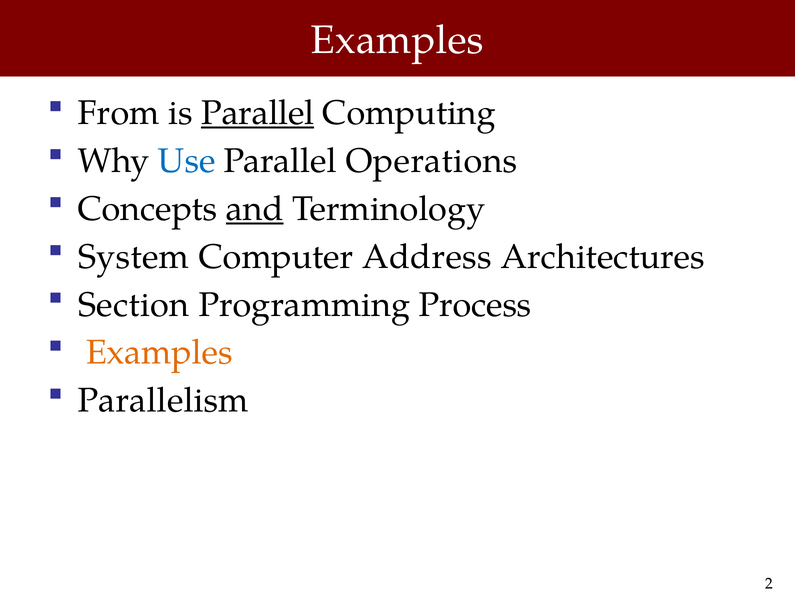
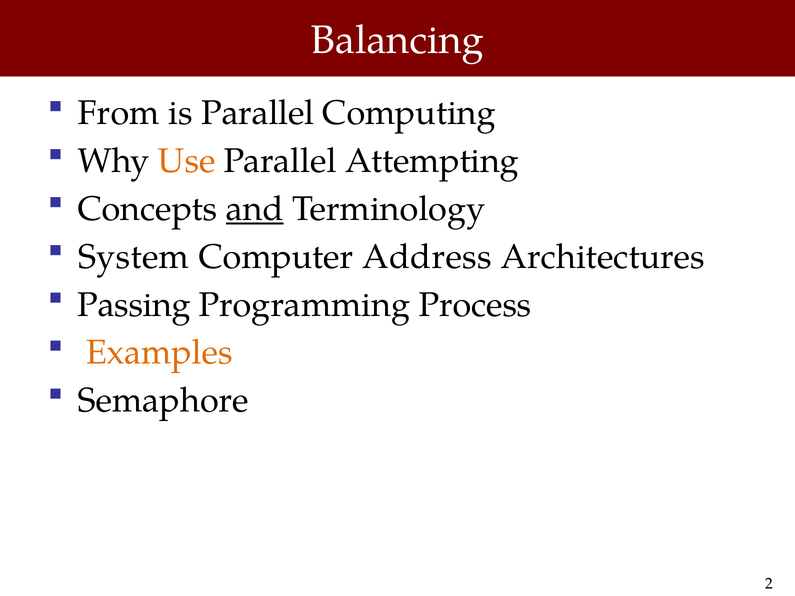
Examples: Examples -> Balancing (397, 40)
Parallel underline: present -> none (258, 113)
Use colour: blue -> orange (187, 161)
Operations: Operations -> Attempting (432, 161)
Section: Section -> Passing (134, 305)
Parallelism: Parallelism -> Semaphore (163, 401)
